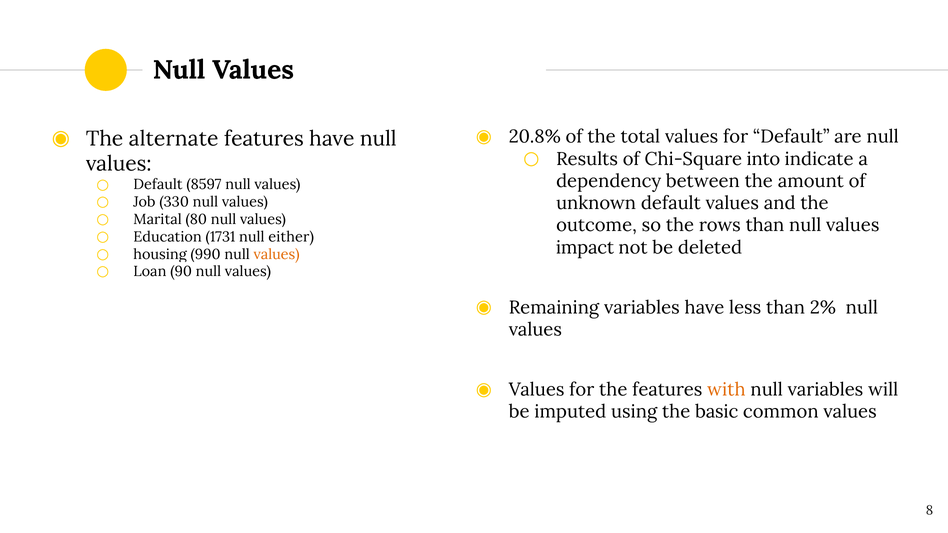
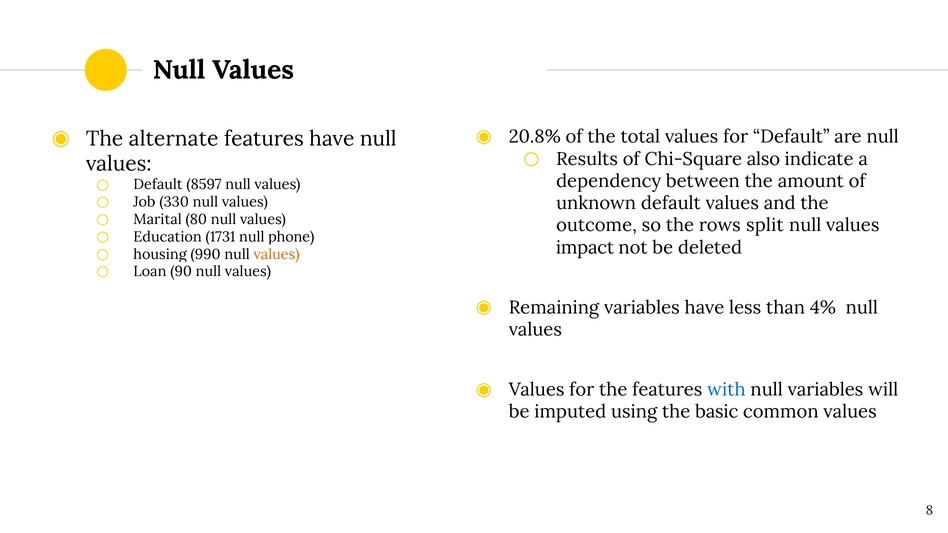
into: into -> also (763, 159)
rows than: than -> split (765, 225)
either: either -> phone (291, 237)
2%: 2% -> 4% (823, 308)
with colour: orange -> blue (726, 390)
